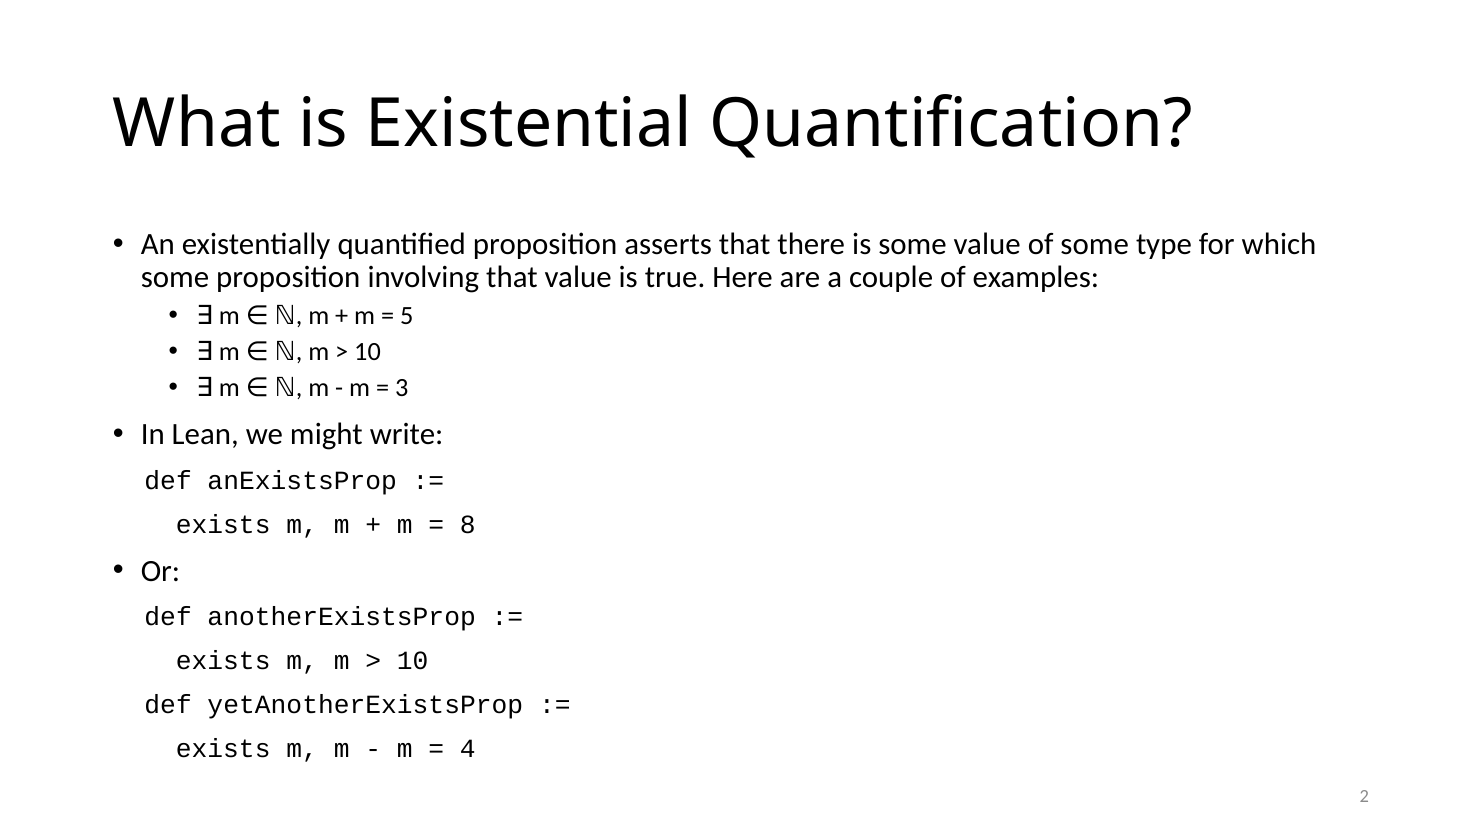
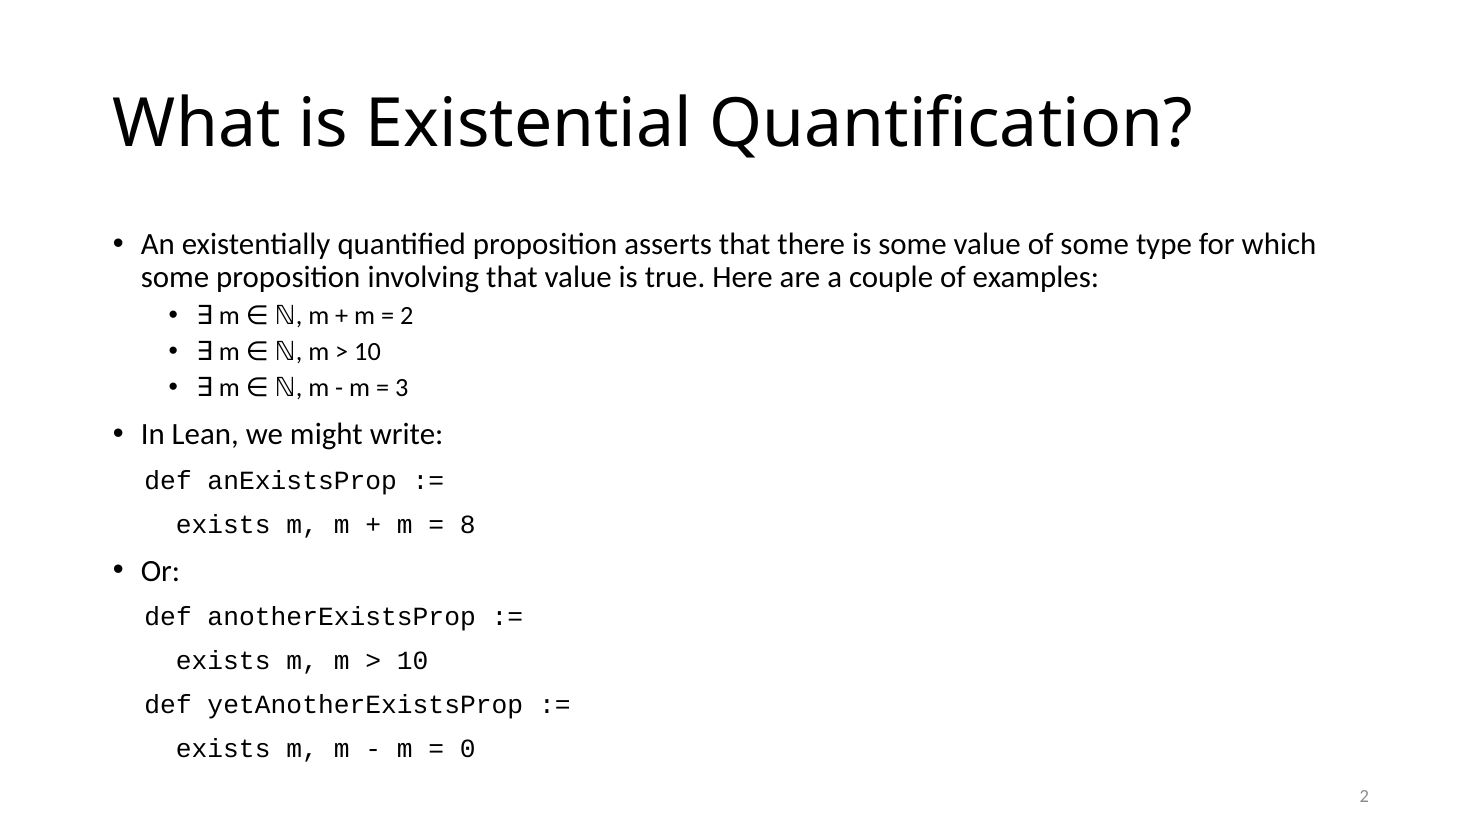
5: 5 -> 2 (407, 316)
4: 4 -> 0 (468, 748)
